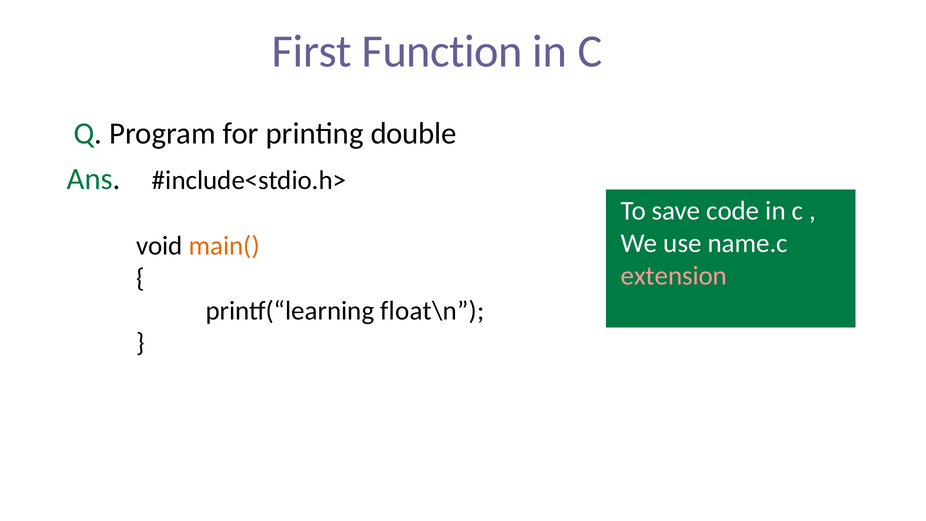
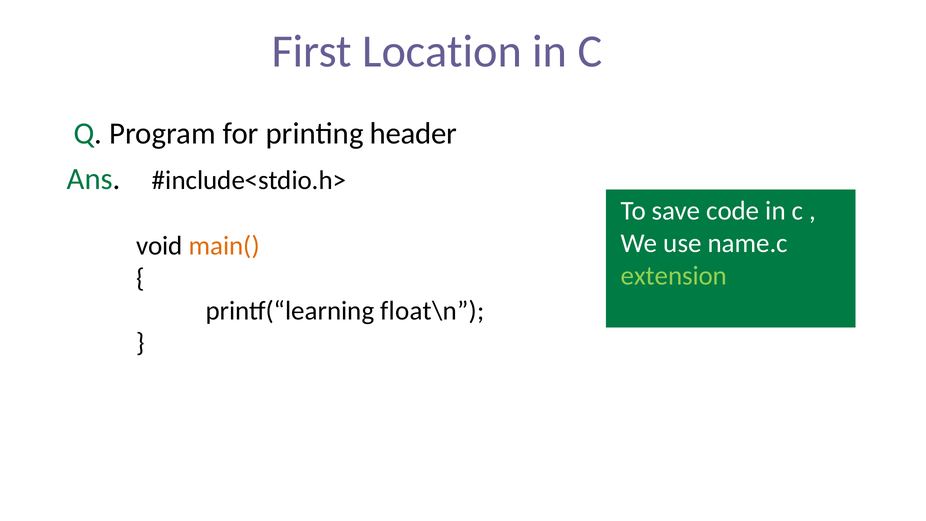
Function: Function -> Location (442, 52)
double: double -> header (413, 134)
extension colour: pink -> light green (674, 276)
